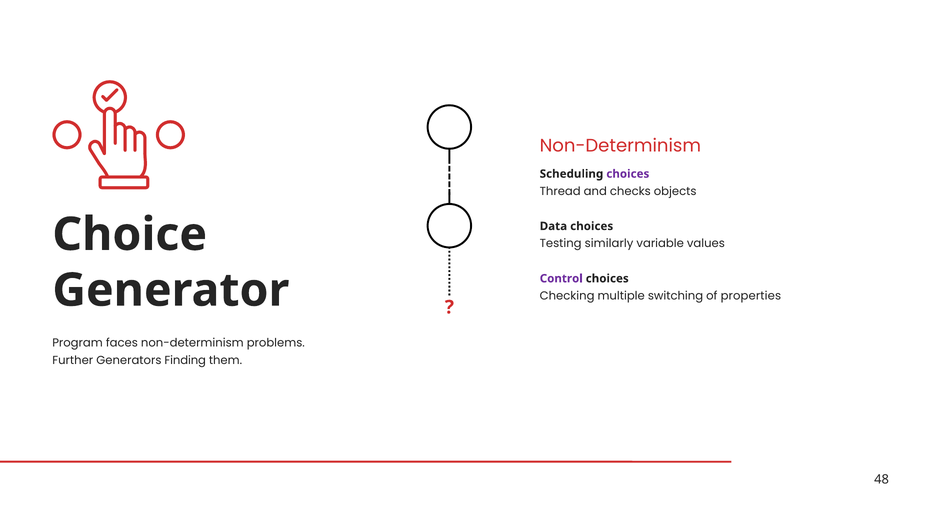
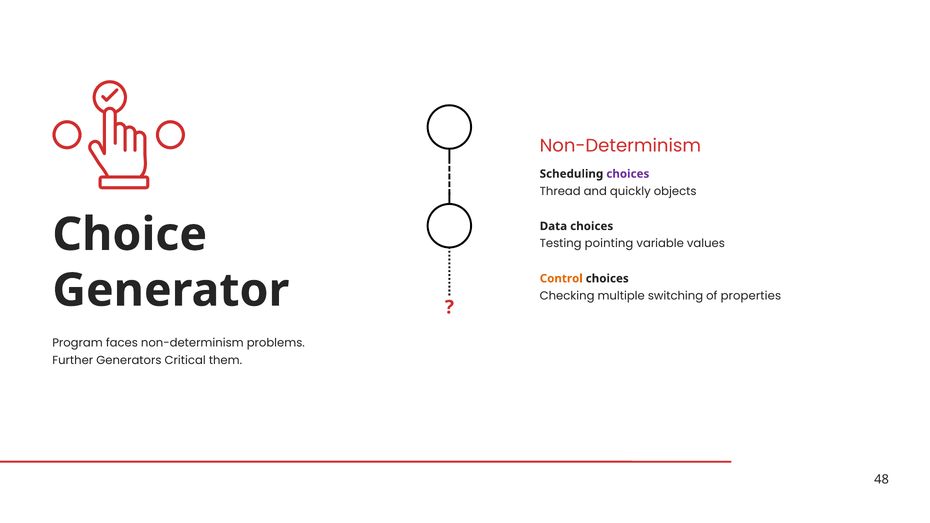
checks: checks -> quickly (630, 191)
similarly: similarly -> pointing (609, 244)
Control colour: purple -> orange (561, 279)
Finding: Finding -> Critical (185, 361)
